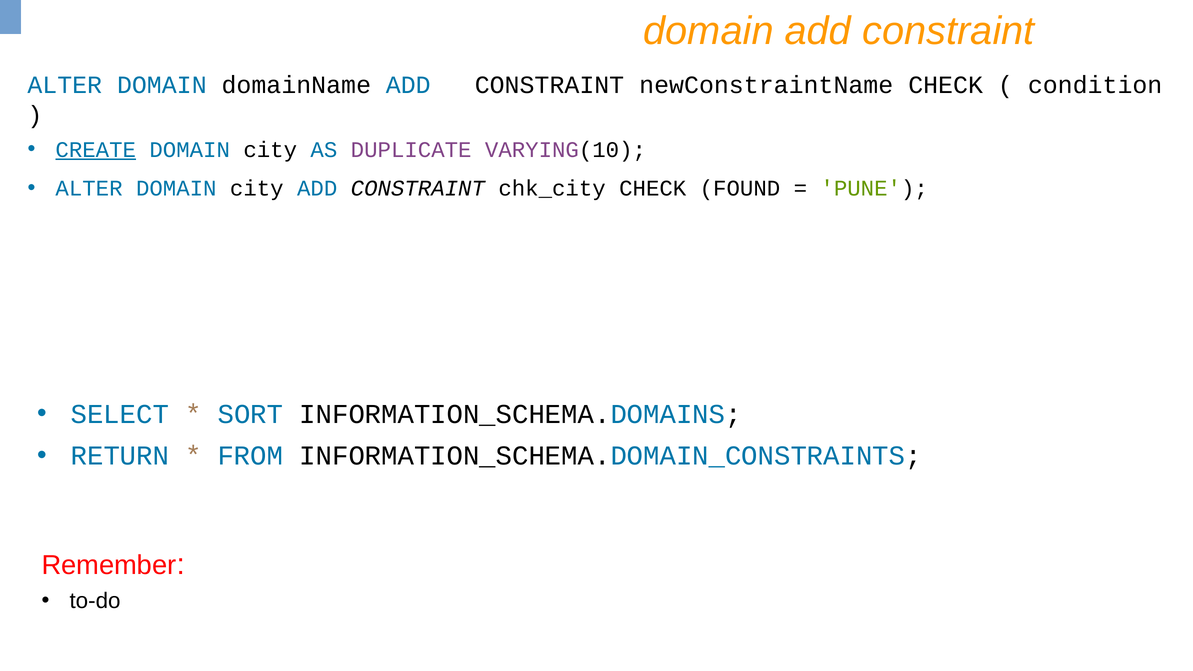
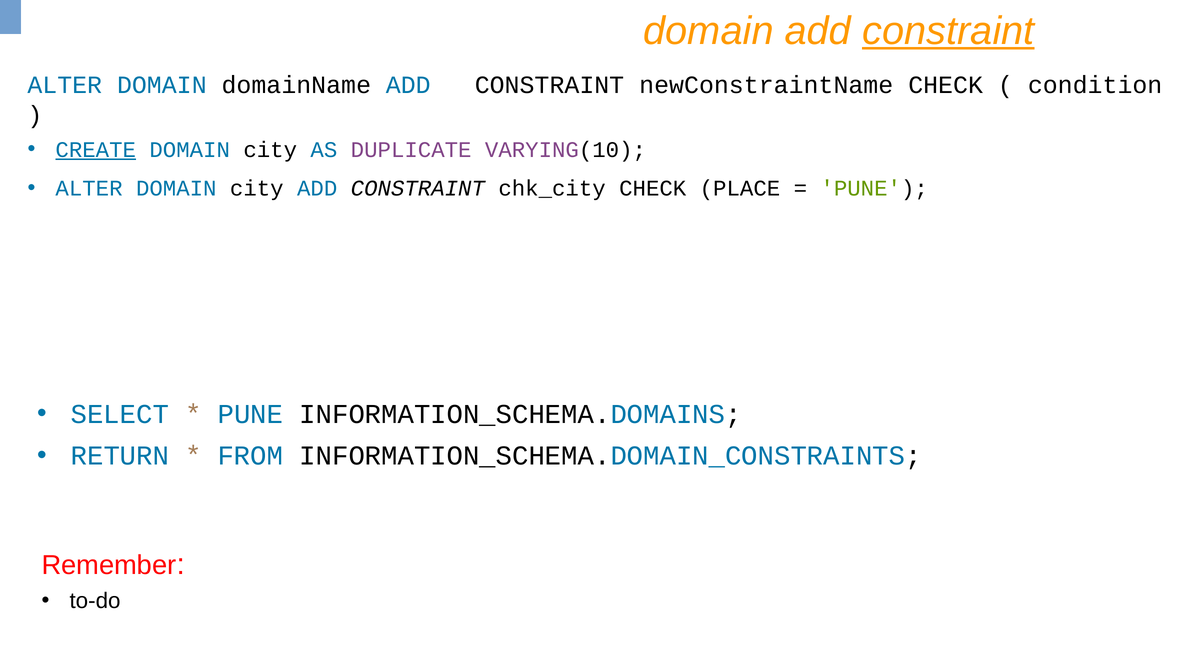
constraint underline: none -> present (948, 31)
FOUND: FOUND -> PLACE (740, 188)
SORT: SORT -> PUNE (250, 414)
